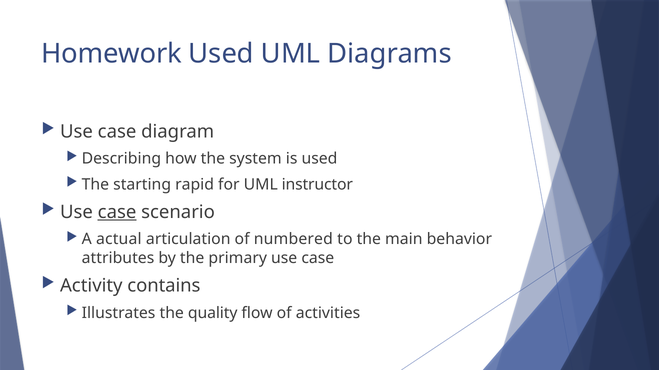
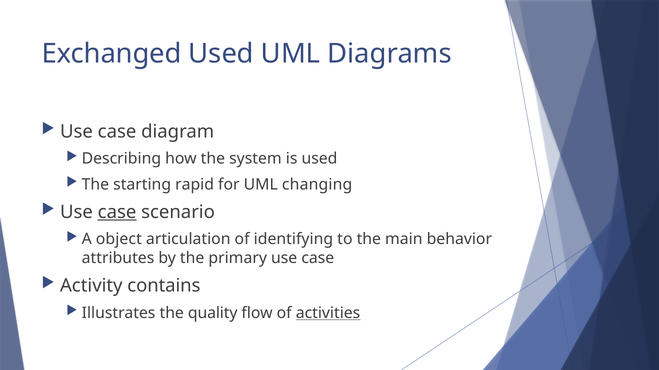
Homework: Homework -> Exchanged (112, 54)
instructor: instructor -> changing (317, 185)
actual: actual -> object (119, 240)
numbered: numbered -> identifying (293, 240)
activities underline: none -> present (328, 314)
